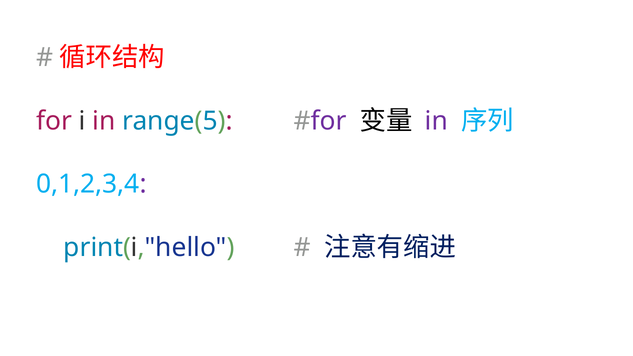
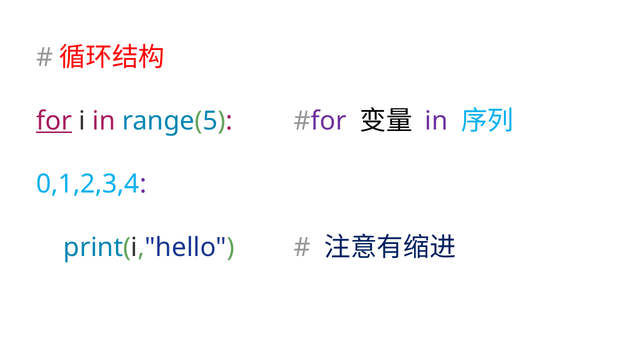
for underline: none -> present (54, 121)
